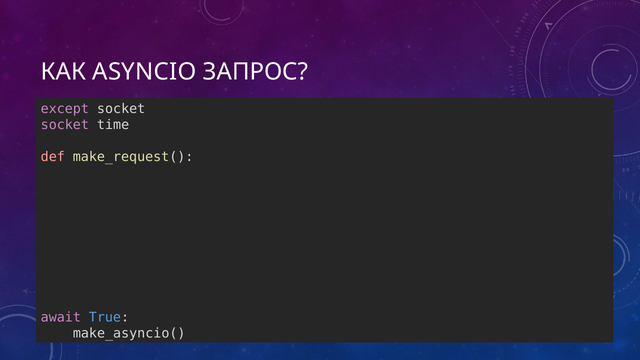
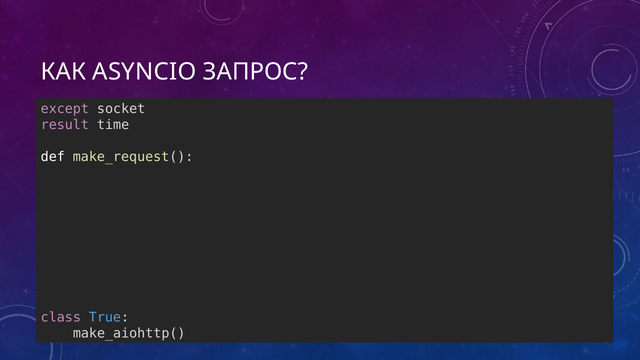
socket: socket -> result (65, 125)
def colour: pink -> white (53, 157)
await: await -> class (61, 317)
make_asyncio(: make_asyncio( -> make_aiohttp( (129, 333)
